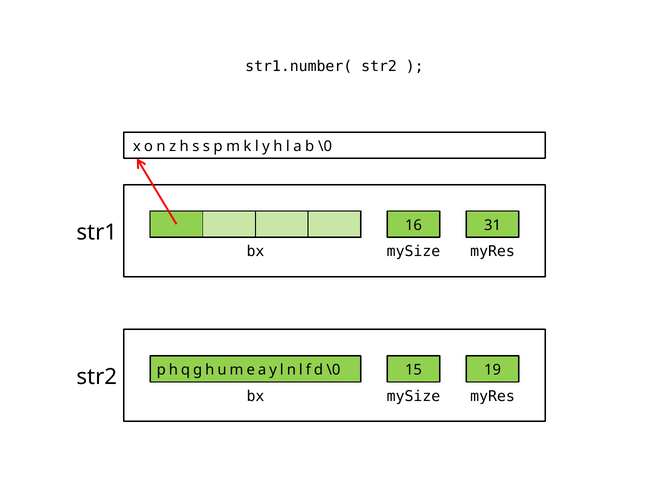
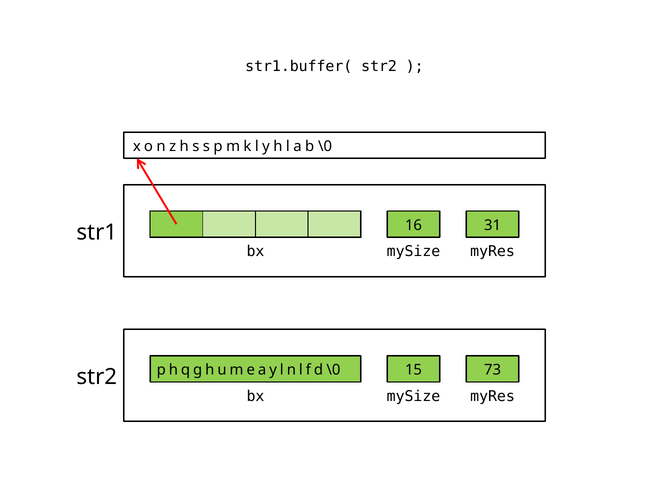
str1.number(: str1.number( -> str1.buffer( (299, 67)
19: 19 -> 73 (493, 370)
